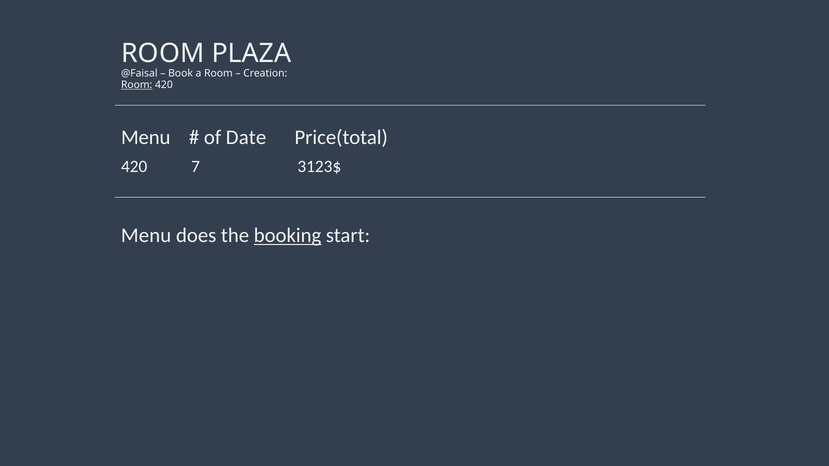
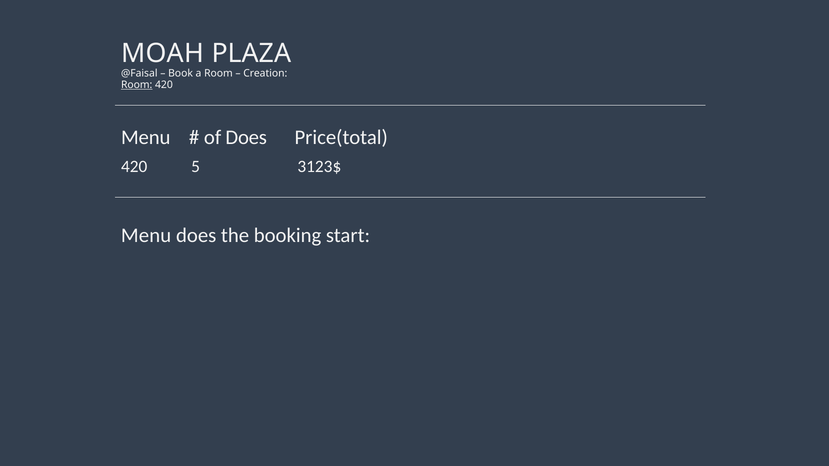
ROOM: ROOM -> MOAH (163, 53)
of Date: Date -> Does (246, 137)
7: 7 -> 5 (196, 166)
booking underline: present -> none (288, 236)
